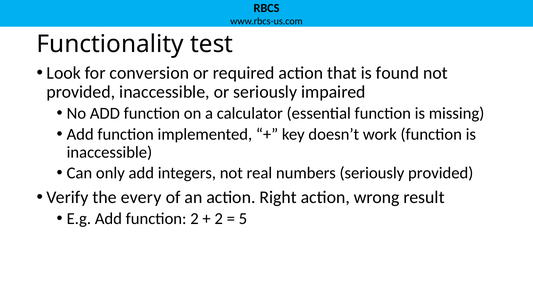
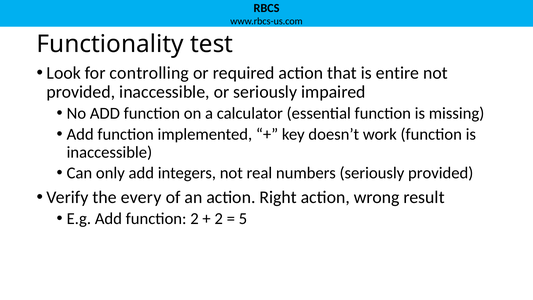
conversion: conversion -> controlling (149, 73)
found: found -> entire (398, 73)
